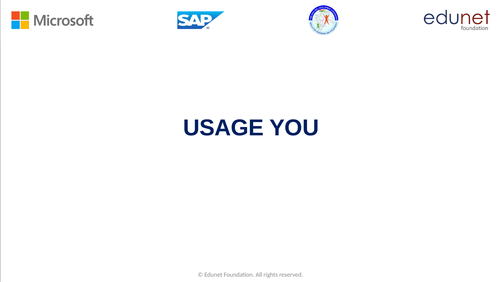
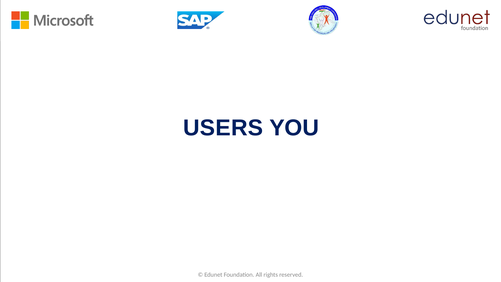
USAGE: USAGE -> USERS (223, 128)
